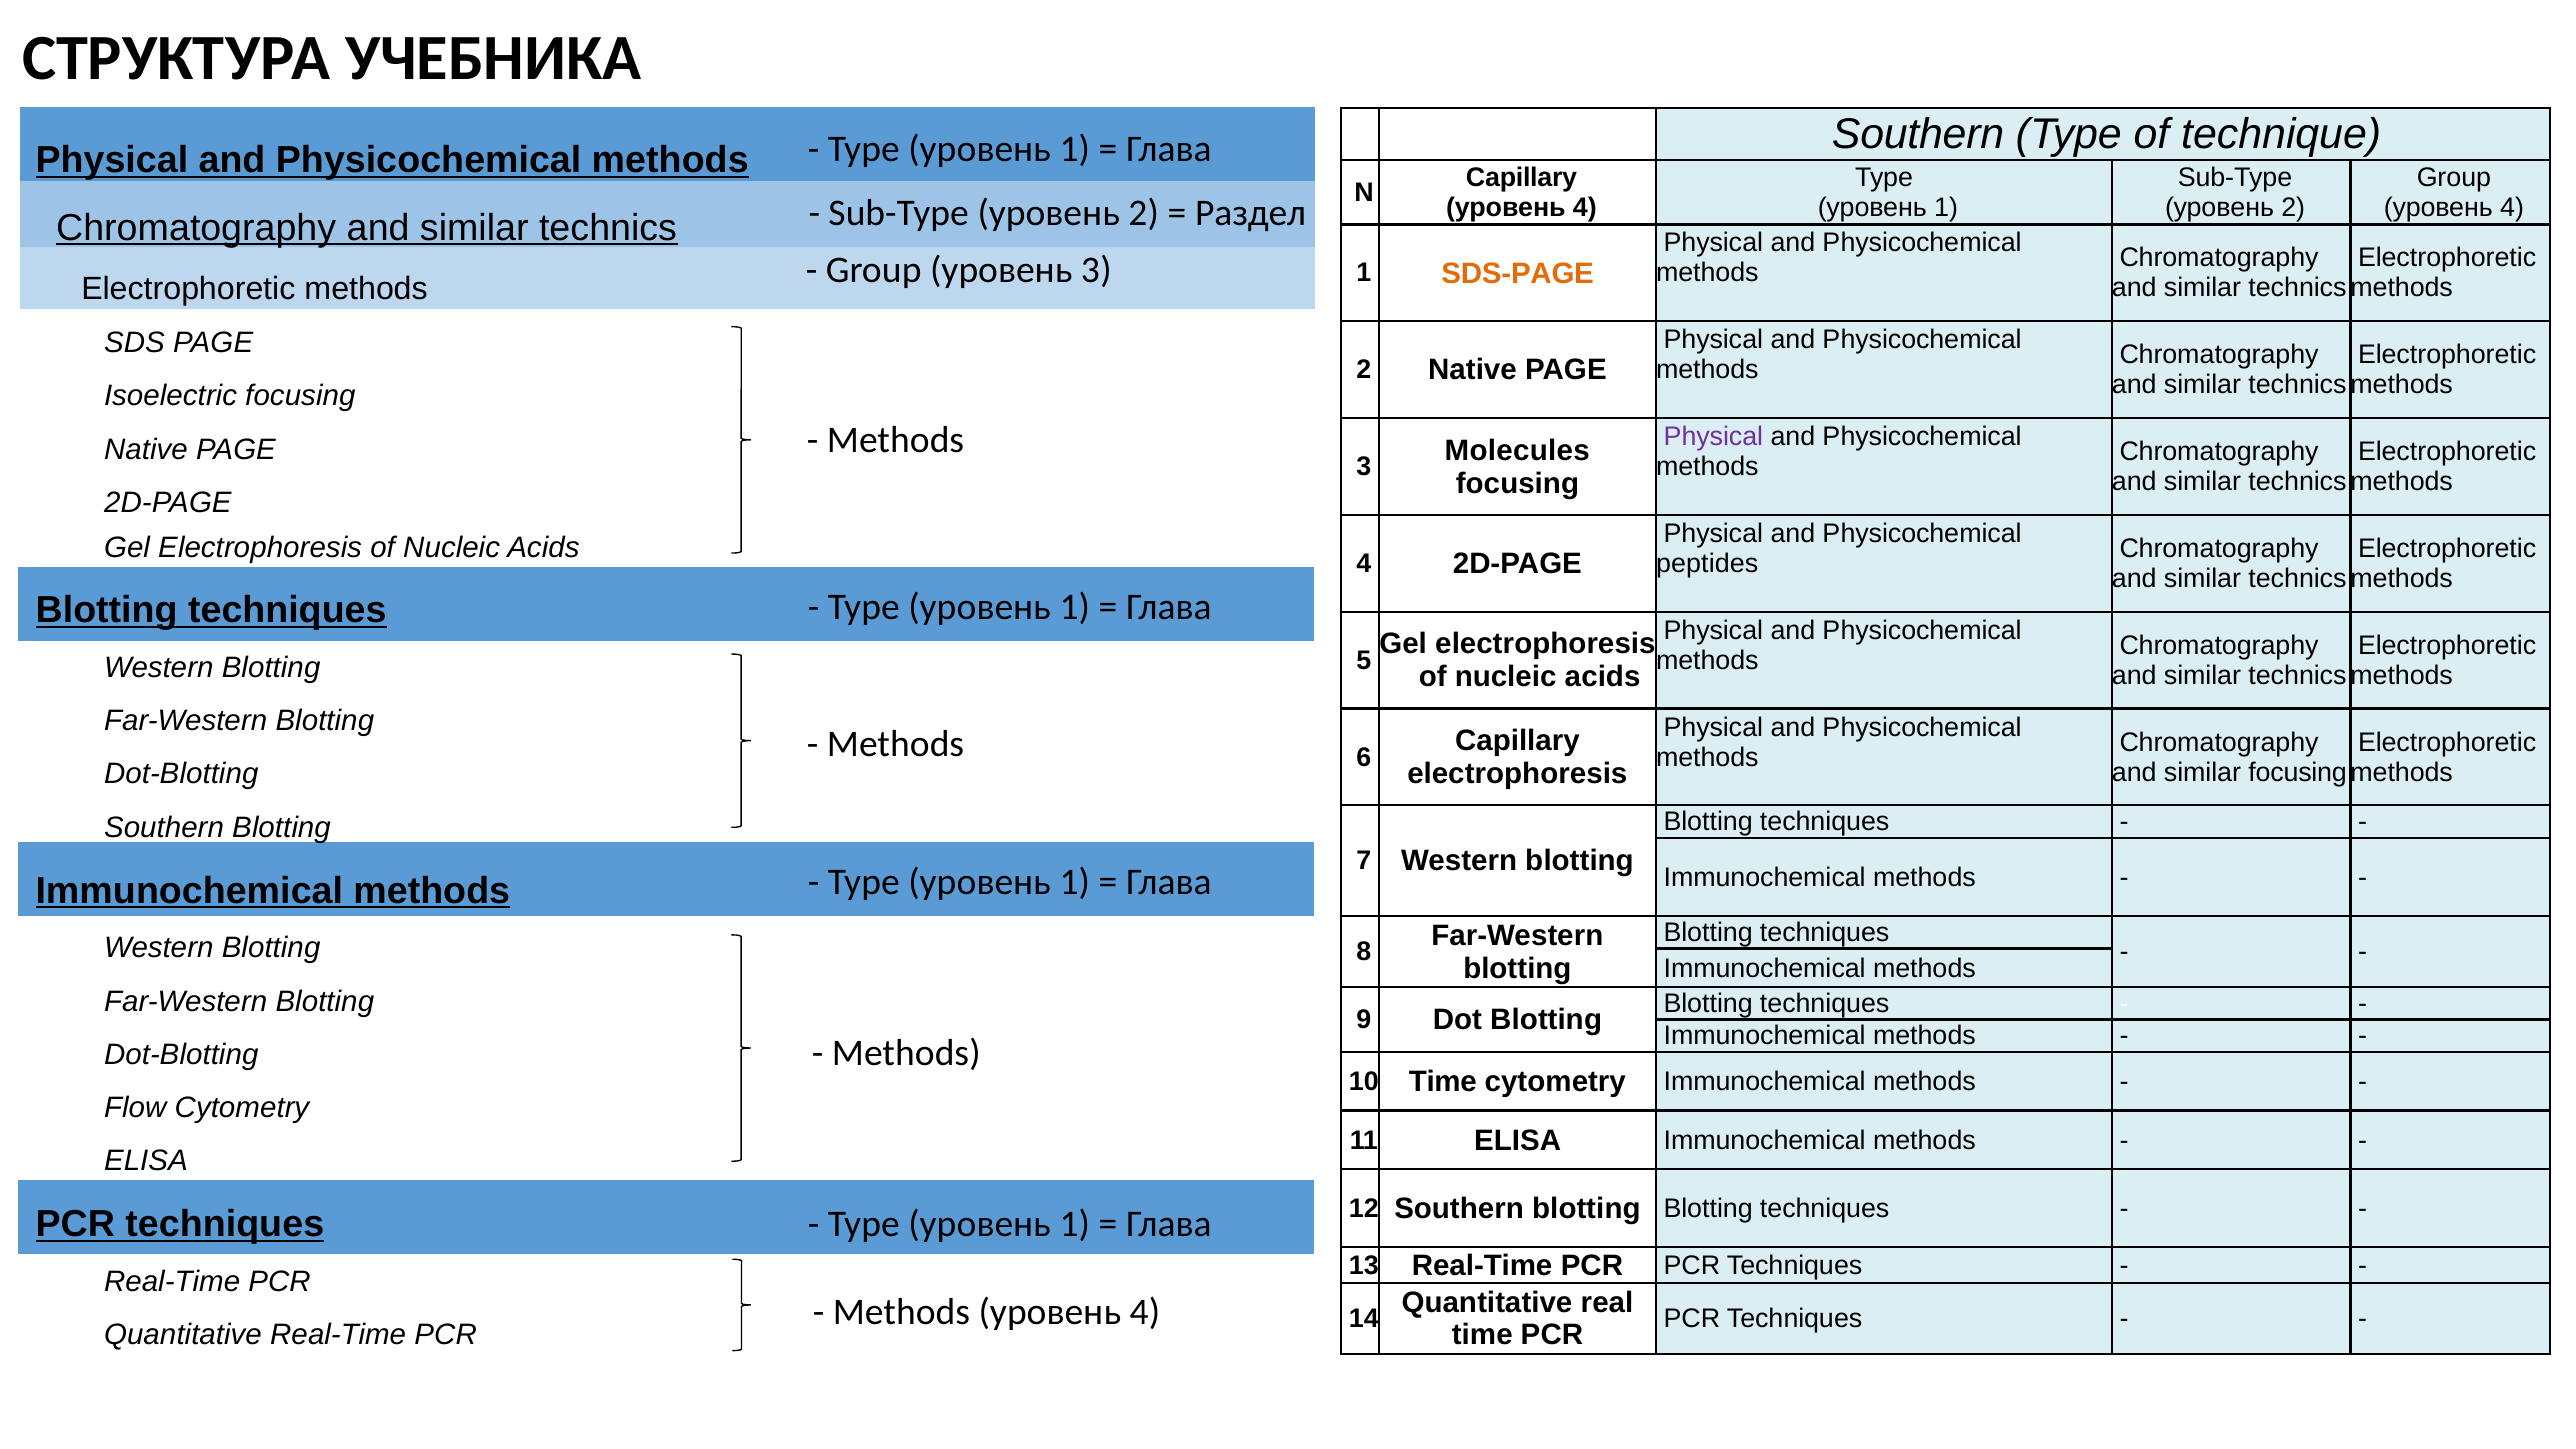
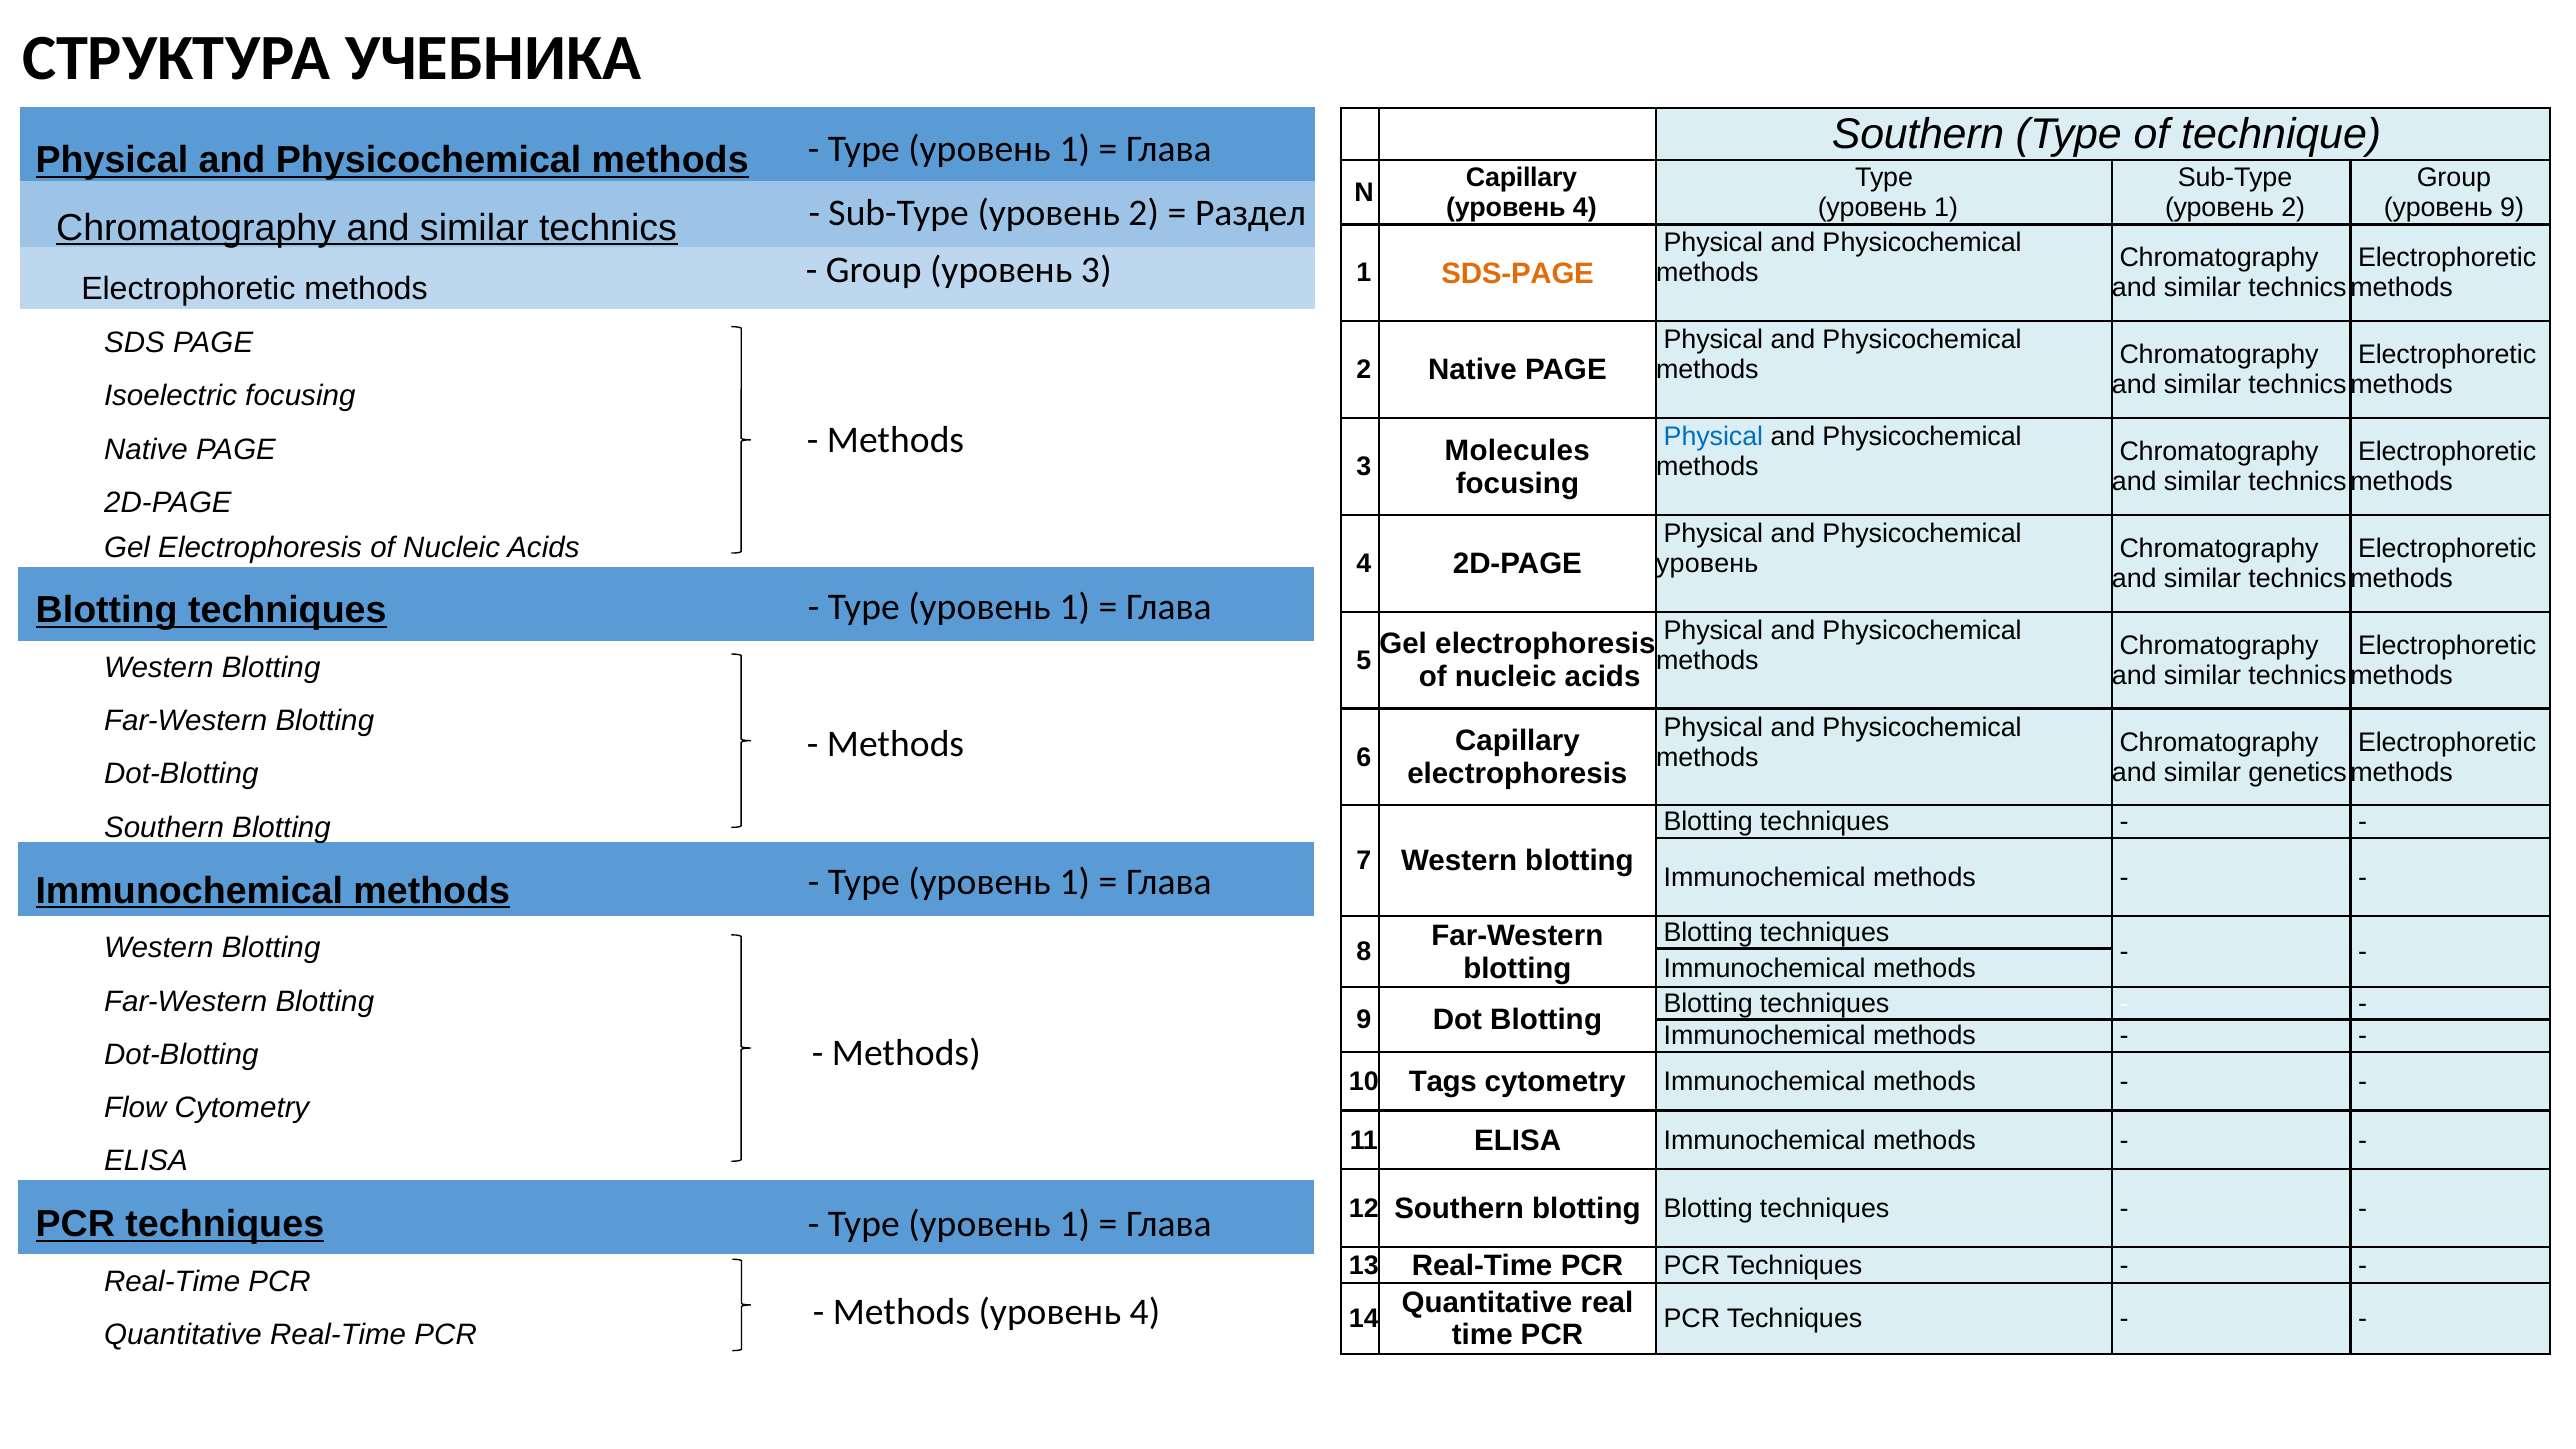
4: 4 -> 9 (2512, 207)
Physical colour: purple -> blue (1713, 437)
peptides: peptides -> уровень (1707, 564)
similar focusing: focusing -> genetics (2298, 772)
10 Time: Time -> Tags (1443, 1082)
